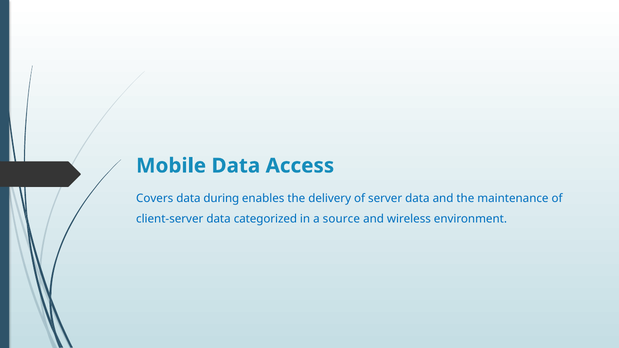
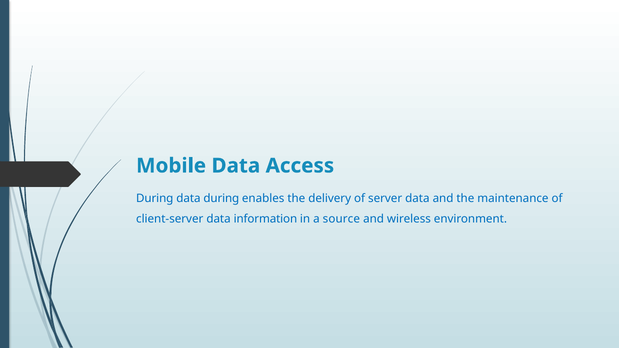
Covers: Covers -> During (155, 198)
categorized: categorized -> information (265, 219)
